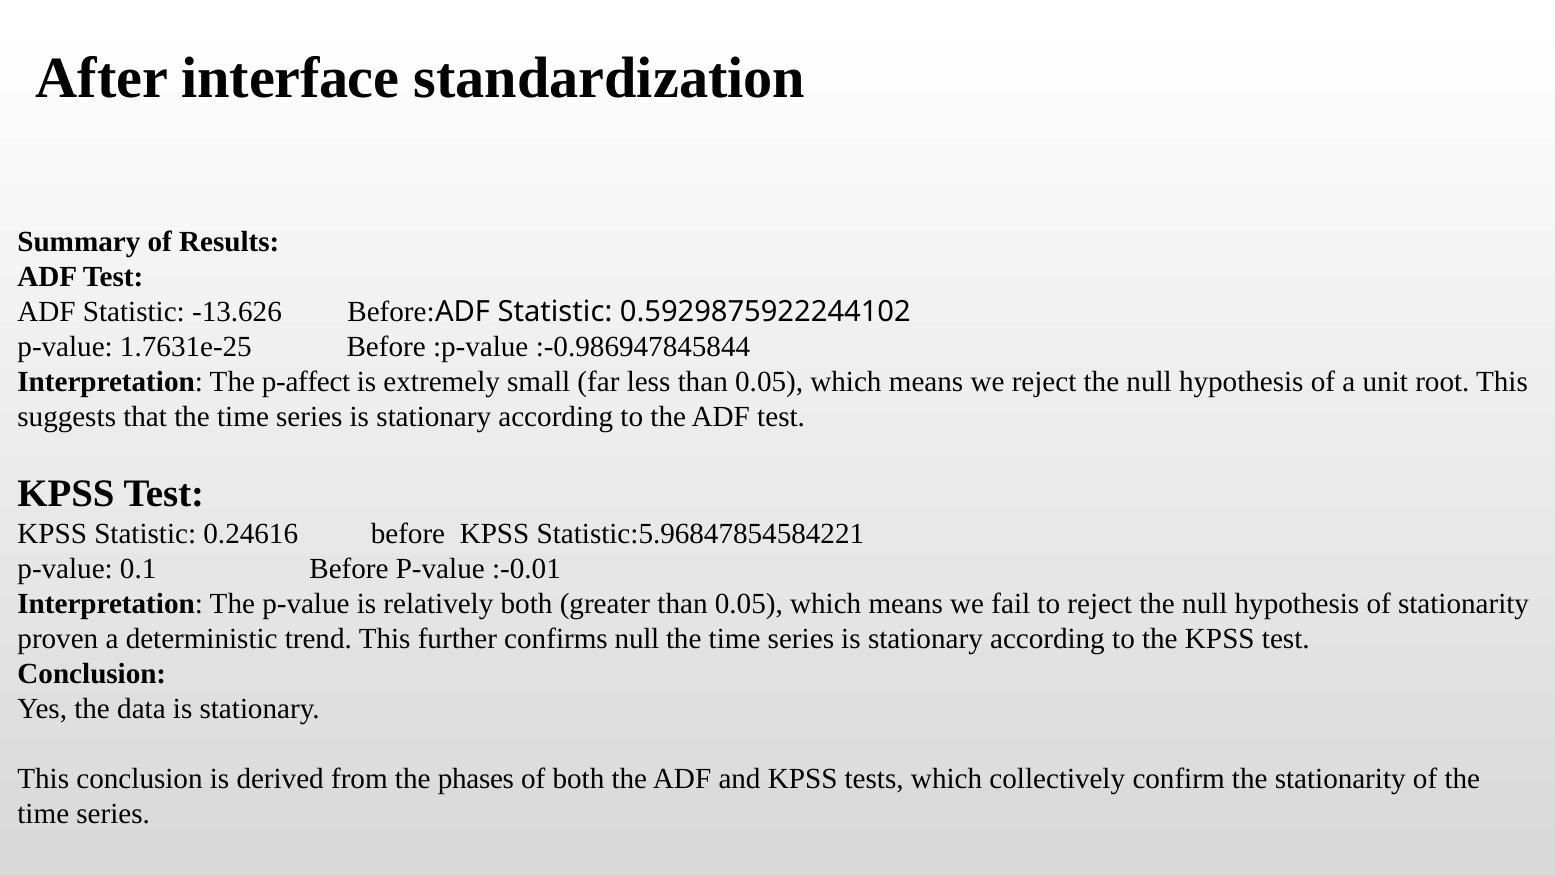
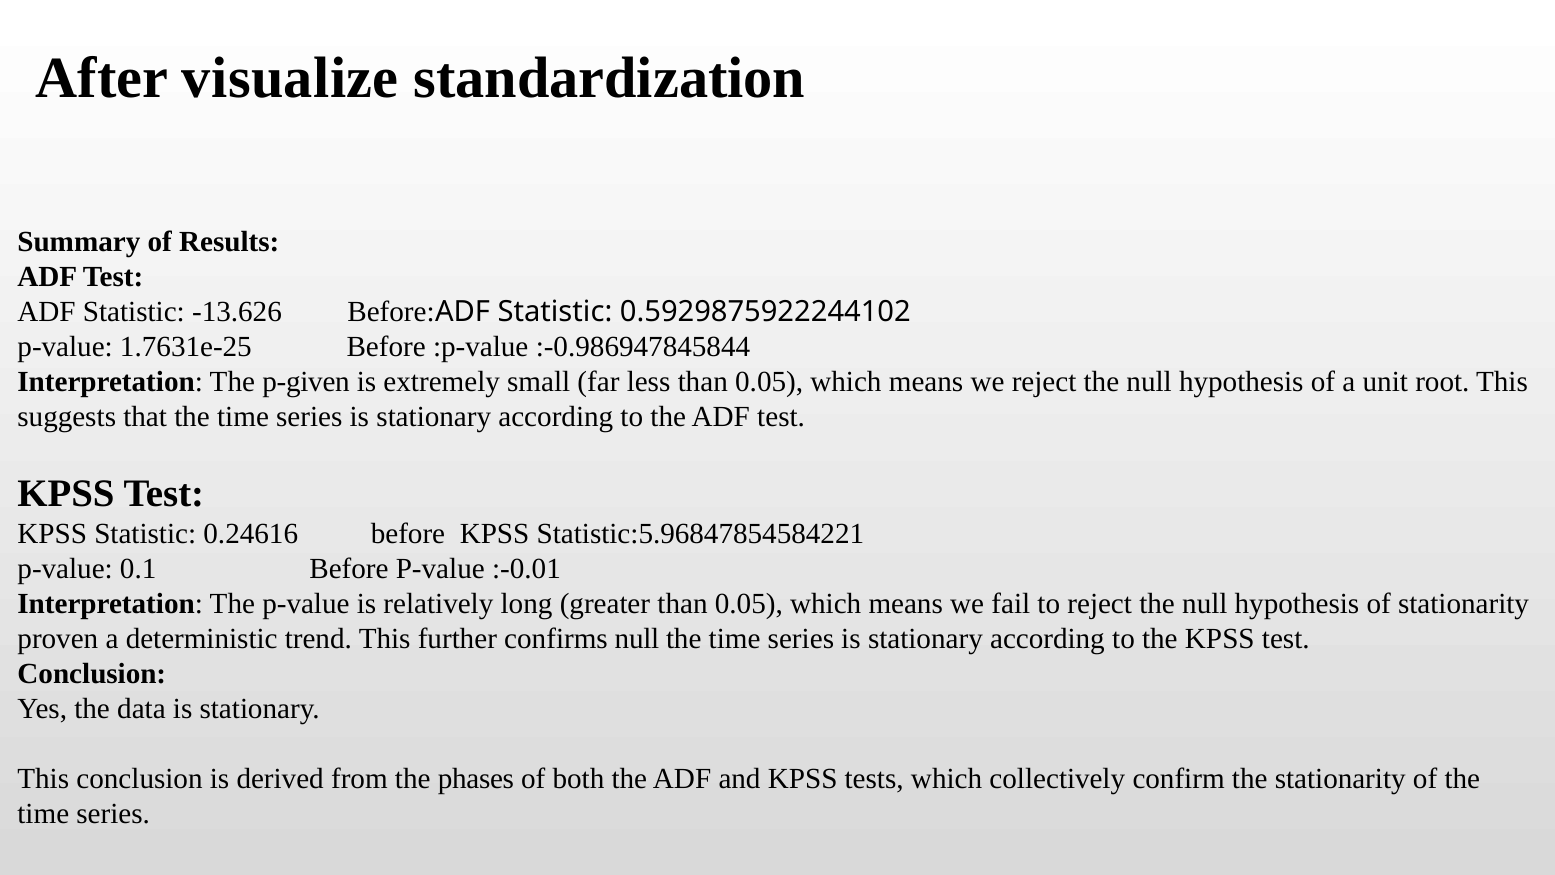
interface: interface -> visualize (290, 79)
p-affect: p-affect -> p-given (306, 382)
relatively both: both -> long (527, 604)
